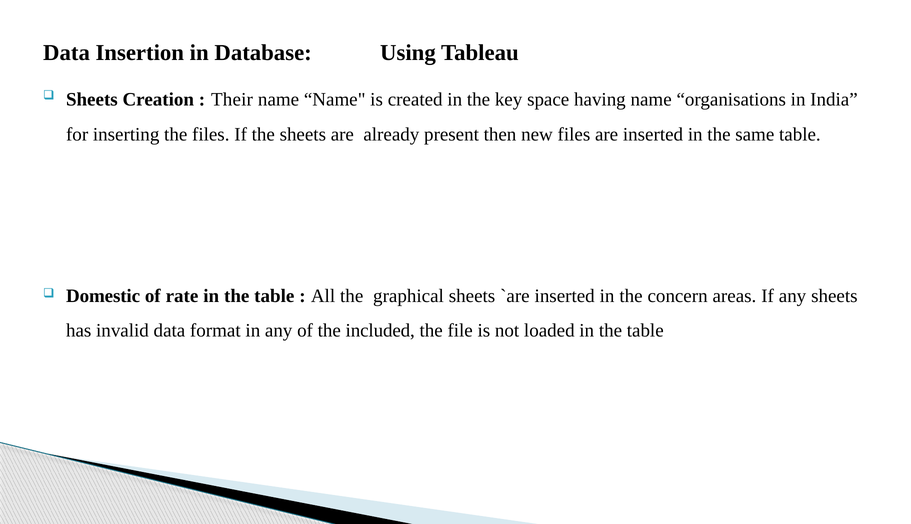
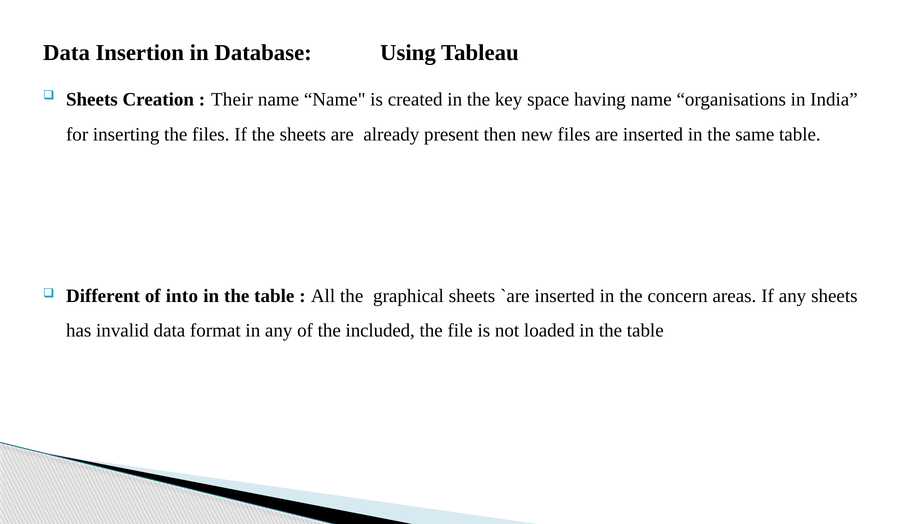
Domestic: Domestic -> Different (103, 297)
rate: rate -> into (182, 297)
